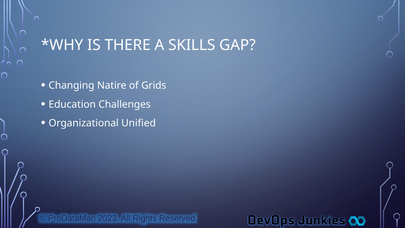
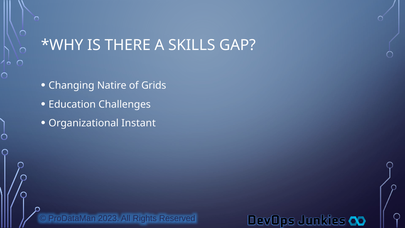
Unified: Unified -> Instant (139, 123)
